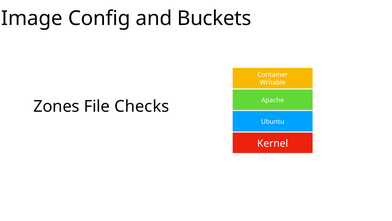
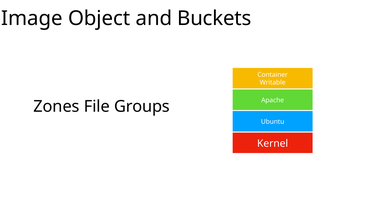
Config: Config -> Object (99, 18)
Checks: Checks -> Groups (142, 106)
